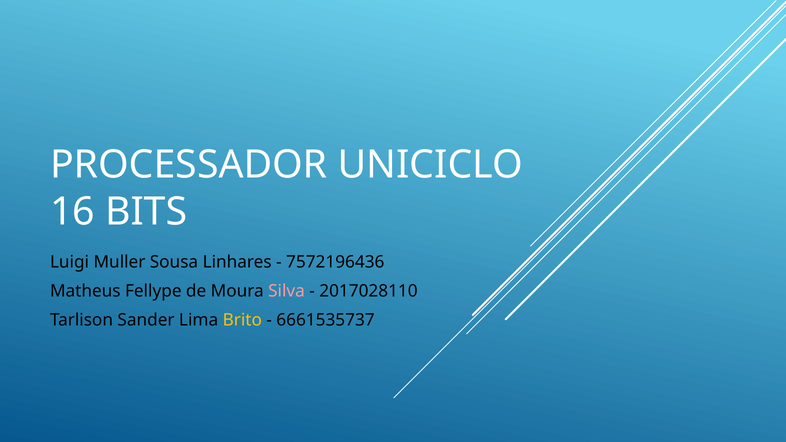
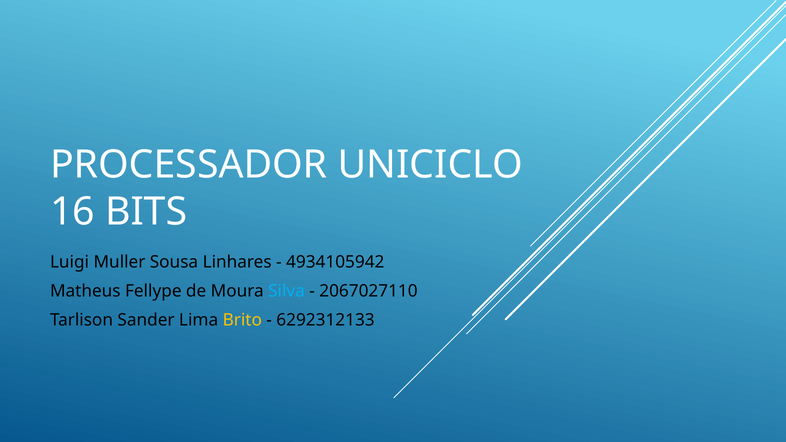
7572196436: 7572196436 -> 4934105942 (335, 262)
Silva colour: pink -> light blue (287, 291)
2017028110: 2017028110 -> 2067027110 (368, 291)
6661535737: 6661535737 -> 6292312133 (326, 320)
